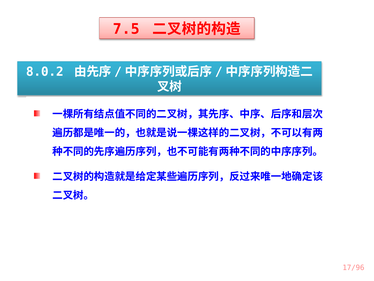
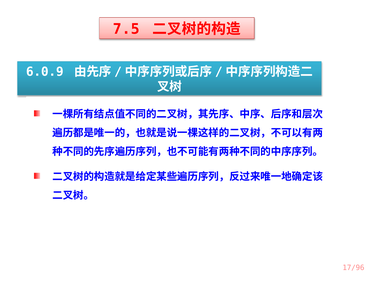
8.0.2: 8.0.2 -> 6.0.9 (45, 72)
